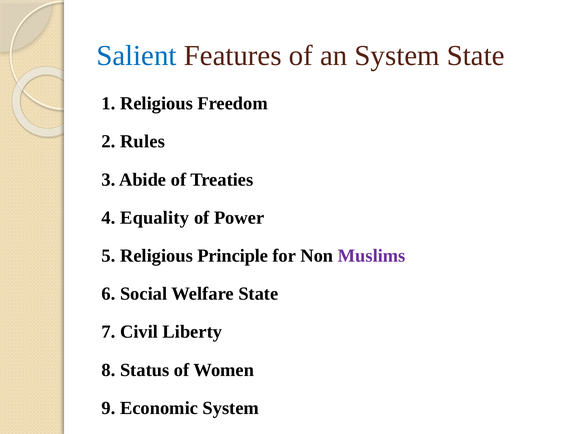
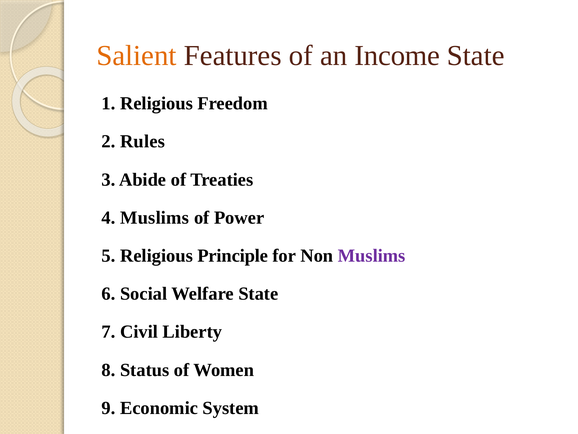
Salient colour: blue -> orange (136, 55)
an System: System -> Income (397, 55)
4 Equality: Equality -> Muslims (155, 217)
